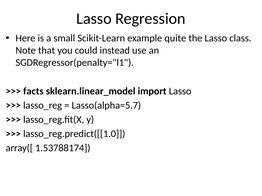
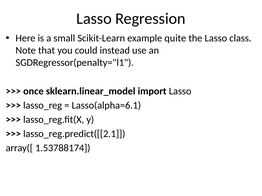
facts: facts -> once (33, 91)
Lasso(alpha=5.7: Lasso(alpha=5.7 -> Lasso(alpha=6.1 (106, 106)
lasso_reg.predict([[1.0: lasso_reg.predict([[1.0 -> lasso_reg.predict([[2.1 (74, 134)
